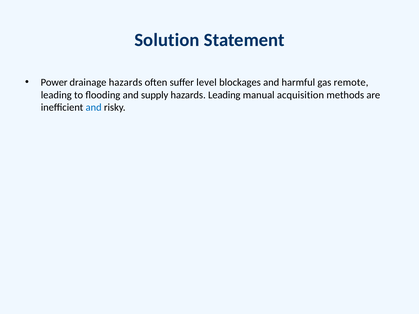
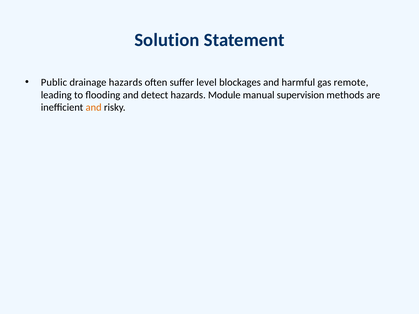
Power: Power -> Public (54, 82)
supply: supply -> detect (155, 95)
hazards Leading: Leading -> Module (224, 95)
acquisition: acquisition -> supervision (301, 95)
and colour: blue -> orange (94, 108)
